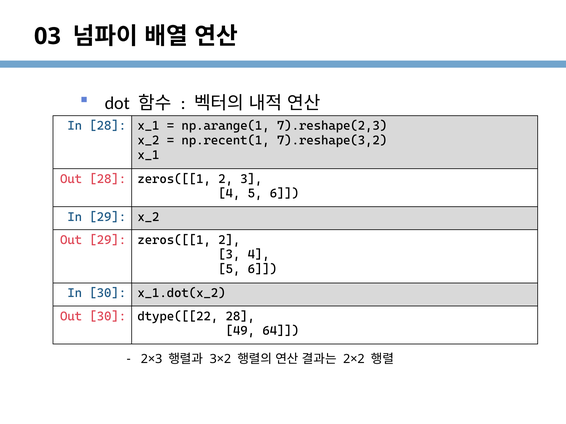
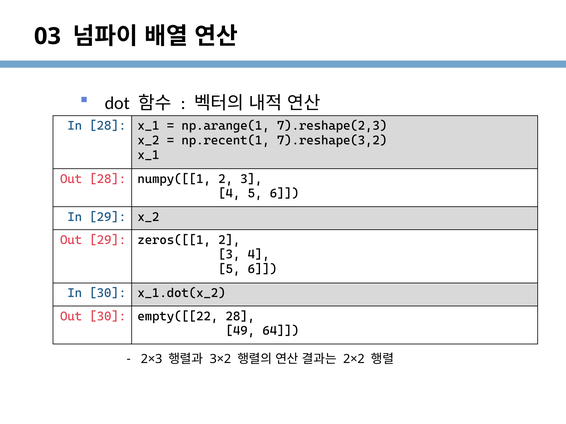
28 zeros([[1: zeros([[1 -> numpy([[1 (174, 179)
dtype([[22: dtype([[22 -> empty([[22 (178, 317)
